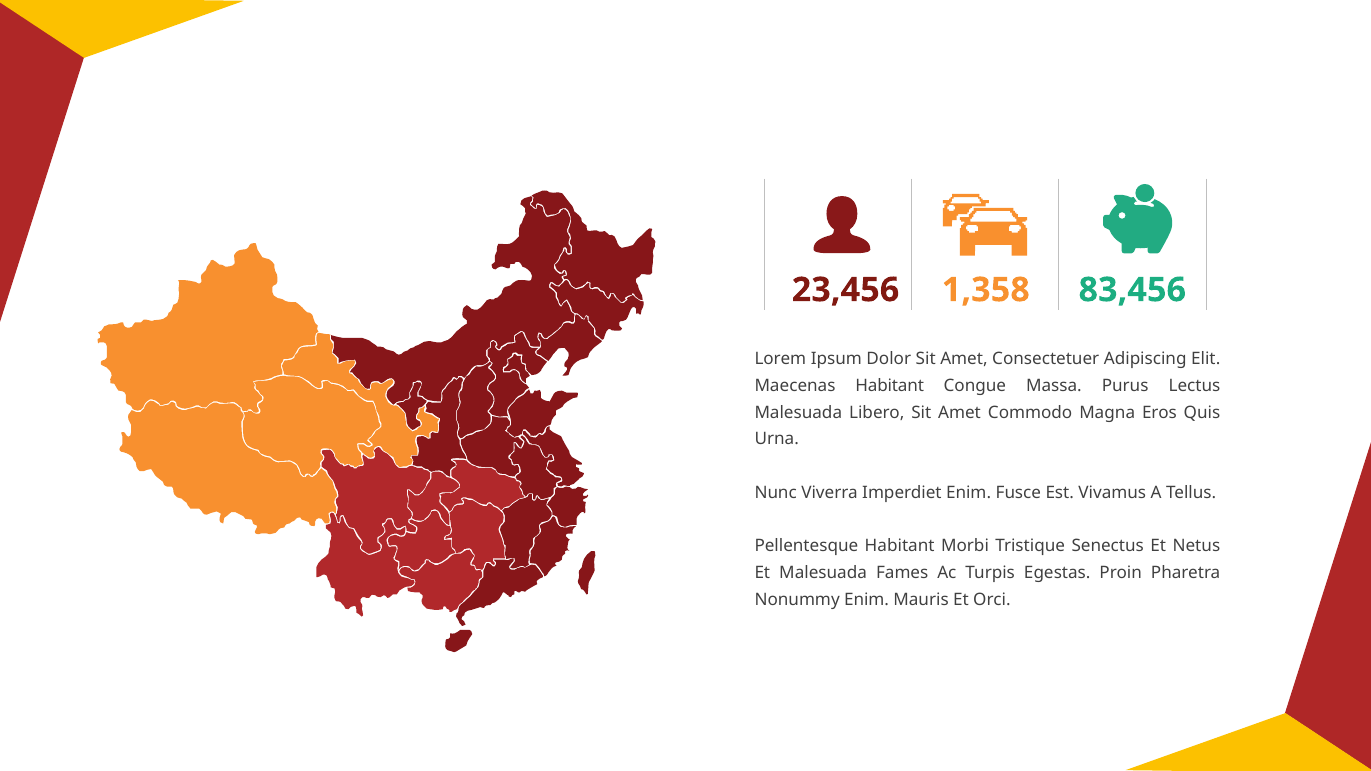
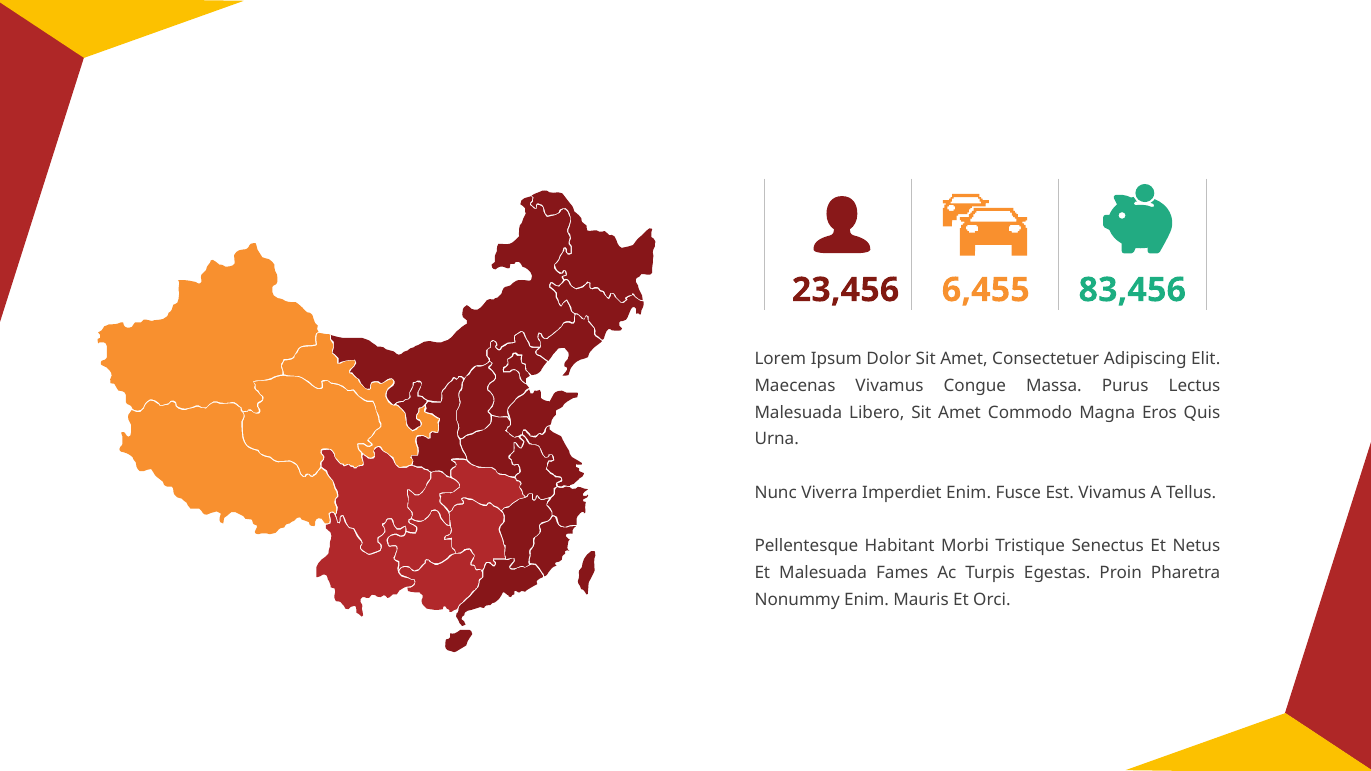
1,358: 1,358 -> 6,455 (986, 290)
Maecenas Habitant: Habitant -> Vivamus (890, 386)
